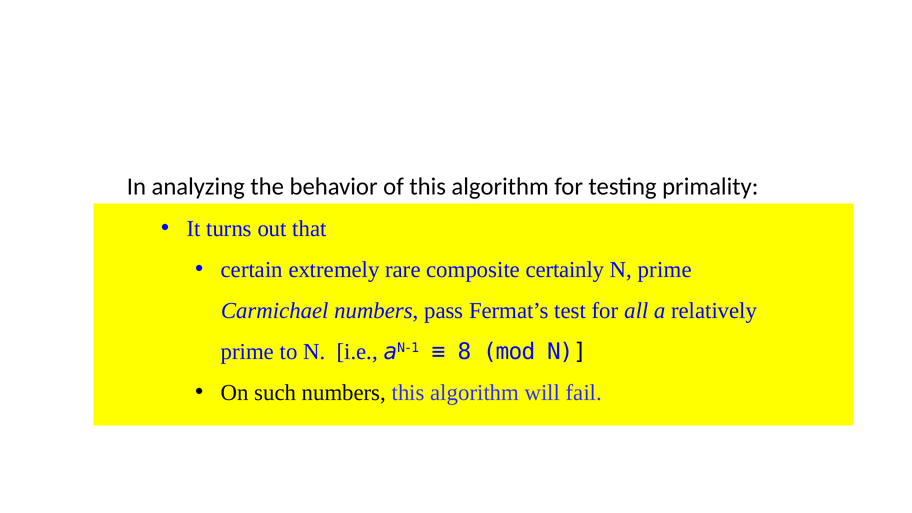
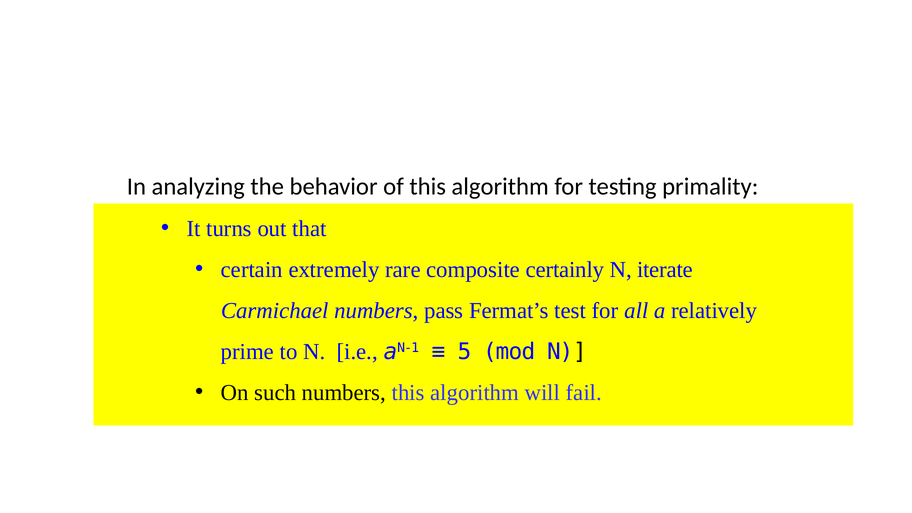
N prime: prime -> iterate (665, 270)
8: 8 -> 5 (464, 352)
